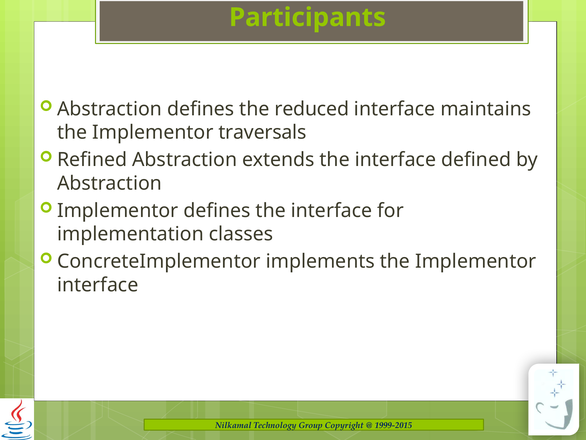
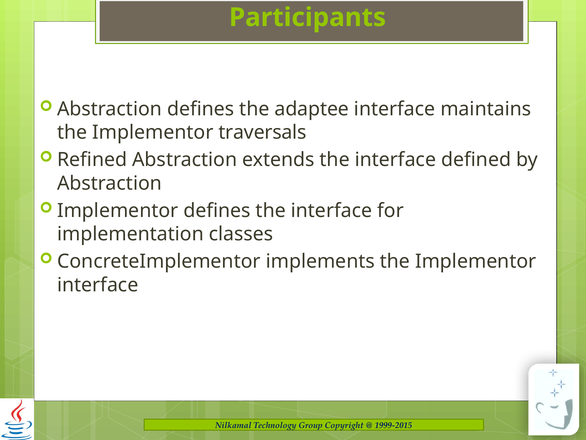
reduced: reduced -> adaptee (312, 109)
